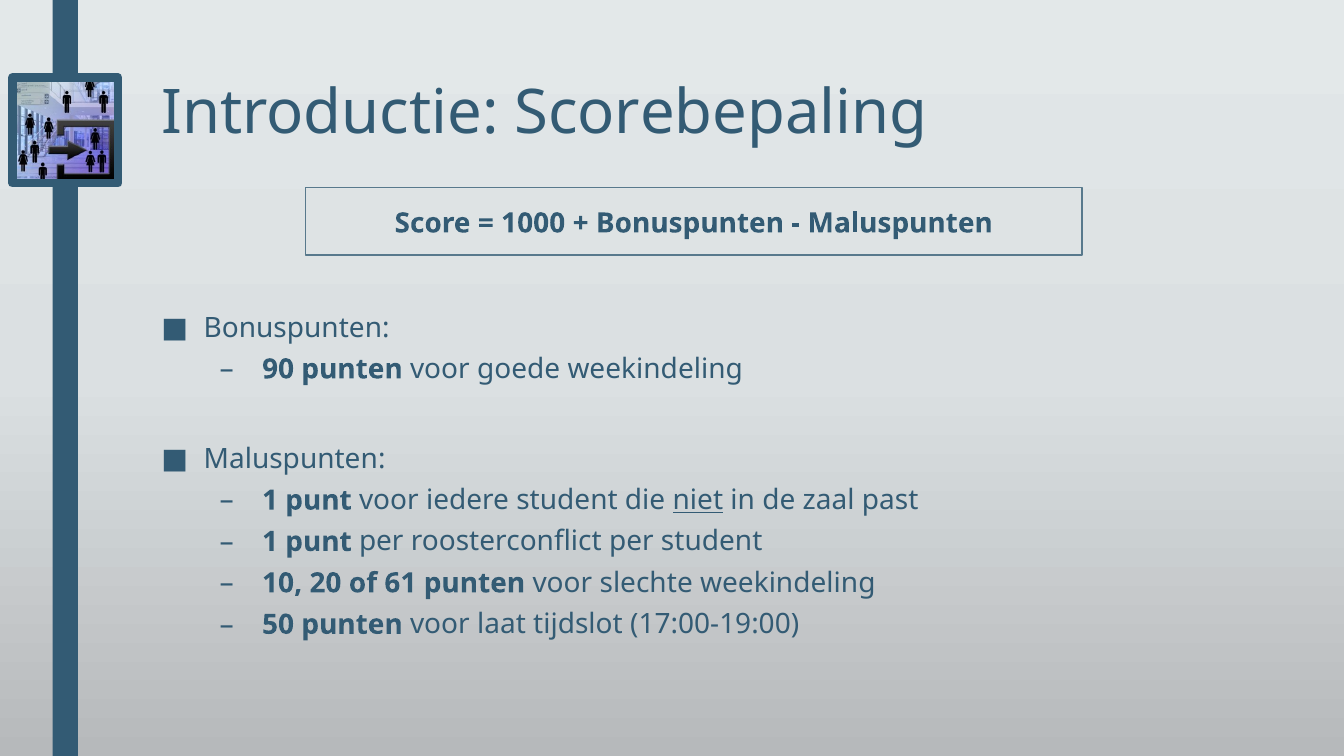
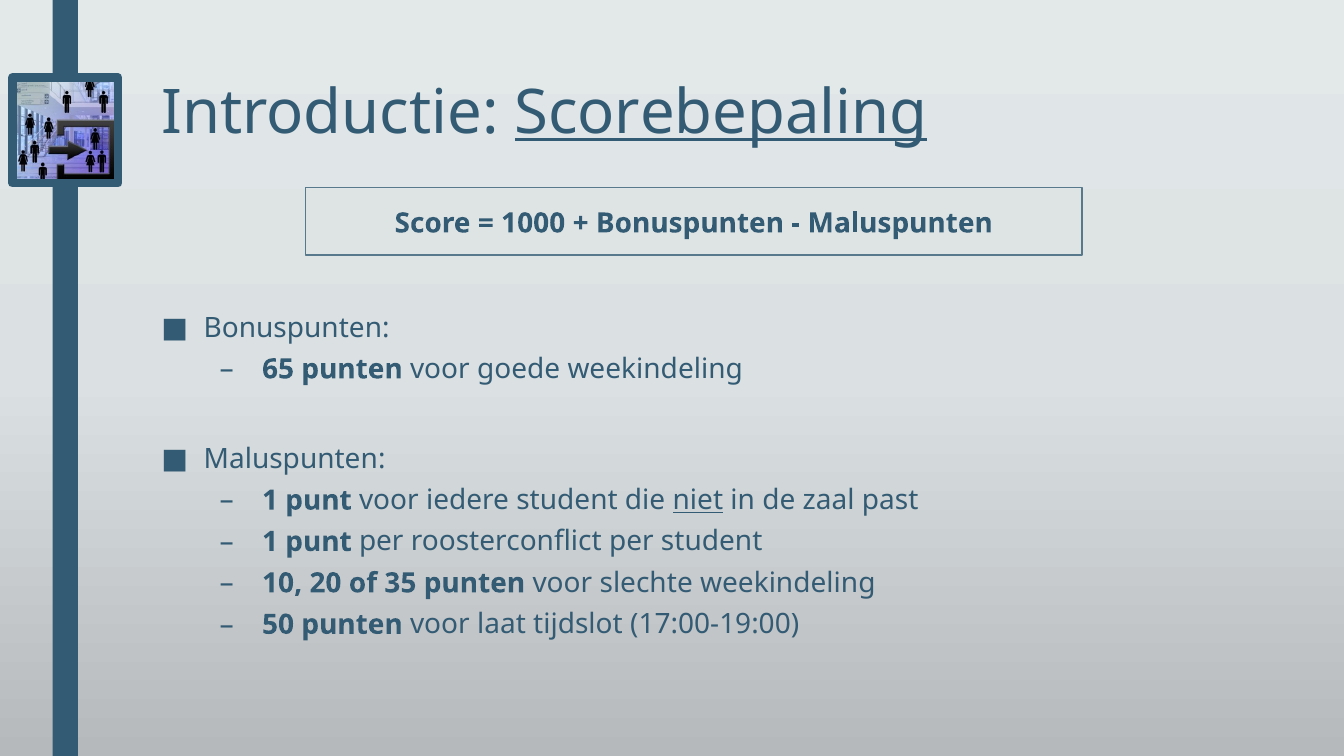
Scorebepaling underline: none -> present (721, 113)
90: 90 -> 65 (278, 369)
61: 61 -> 35 (400, 583)
